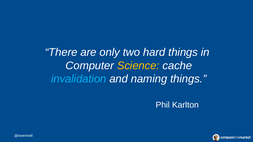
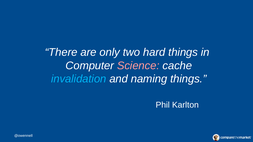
Science colour: yellow -> pink (138, 66)
